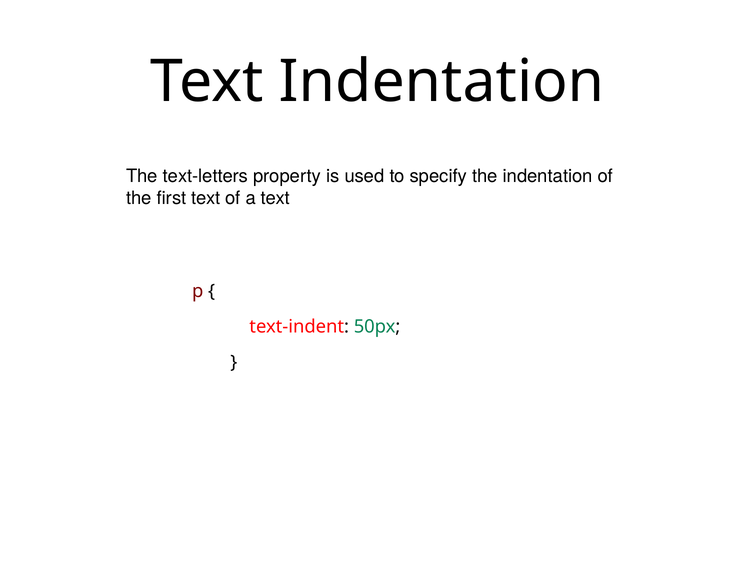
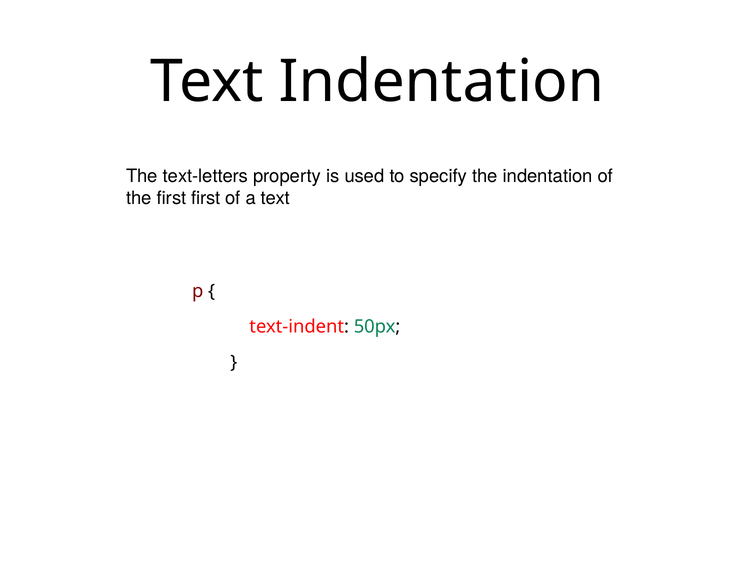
first text: text -> first (206, 198)
